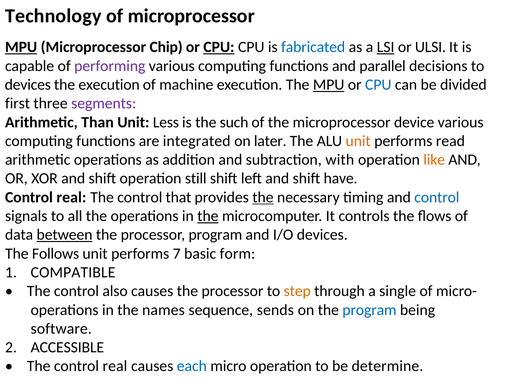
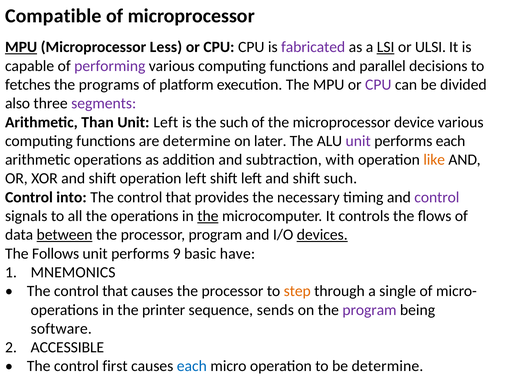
Technology: Technology -> Compatible (53, 16)
Chip: Chip -> Less (166, 47)
CPU underline: present -> none (219, 47)
fabricated colour: blue -> purple (313, 47)
devices: devices -> fetches (28, 85)
the execution: execution -> programs (109, 85)
machine: machine -> platform (186, 85)
MPU underline: present -> none (329, 85)
CPU colour: blue -> purple (378, 85)
first: first -> also (18, 103)
Unit Less: Less -> Left (166, 122)
are integrated: integrated -> determine (197, 141)
unit colour: orange -> purple (358, 141)
performs read: read -> each (451, 141)
operation still: still -> left (196, 178)
shift have: have -> such (340, 178)
real: real -> into (71, 197)
the underline: present -> none (263, 197)
control colour: blue -> purple (437, 197)
devices underline: none -> present (322, 235)
7: 7 -> 9 (177, 254)
form: form -> have (237, 254)
COMPATIBLE: COMPATIBLE -> MNEMONICS (73, 272)
also: also -> that (115, 291)
names: names -> printer (164, 310)
program colour: blue -> purple (369, 310)
The control real: real -> first (115, 366)
